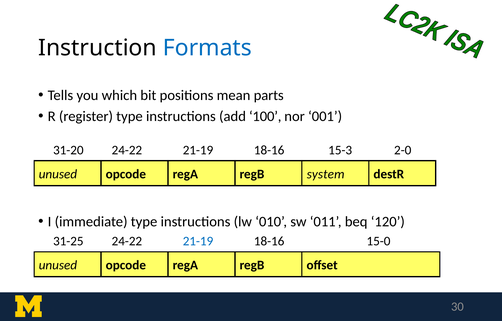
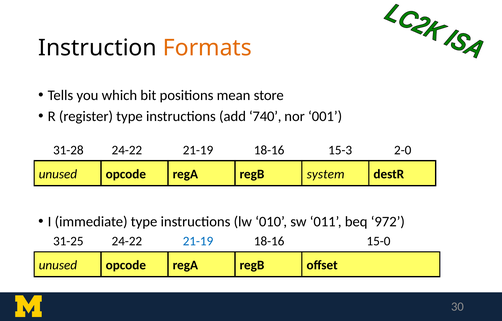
Formats colour: blue -> orange (207, 48)
parts: parts -> store (269, 95)
100: 100 -> 740 (265, 116)
31-20: 31-20 -> 31-28 (68, 150)
120: 120 -> 972 (388, 221)
